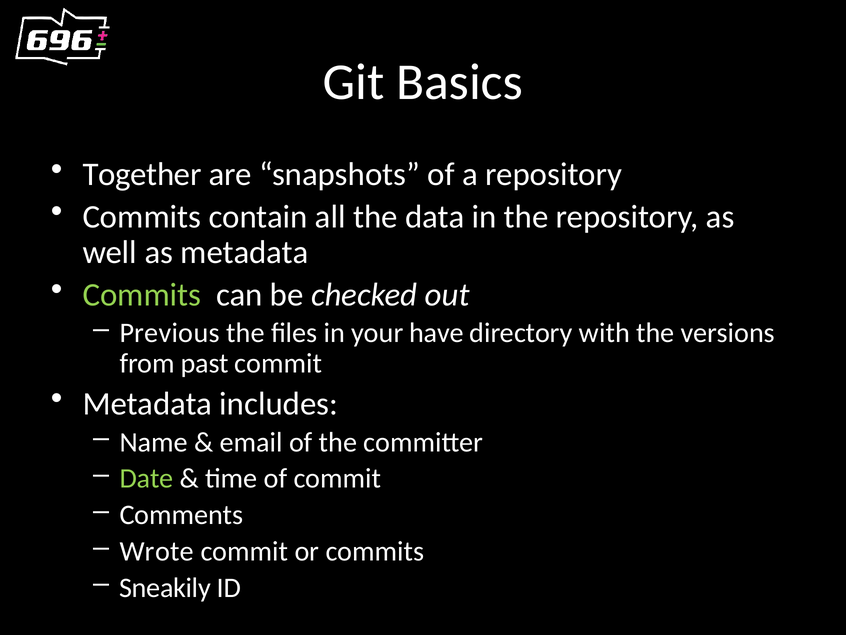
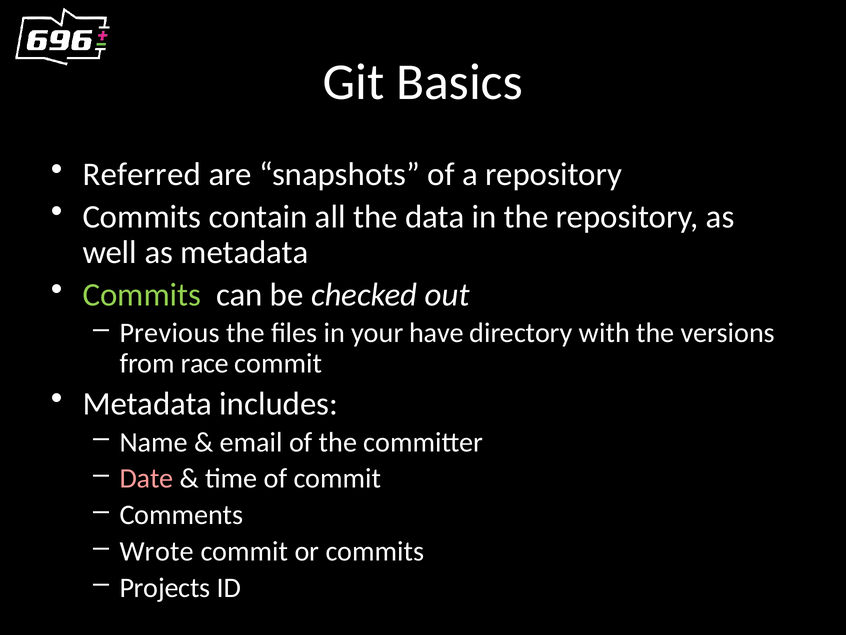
Together: Together -> Referred (142, 174)
past: past -> race (205, 363)
Date colour: light green -> pink (146, 478)
Sneakily: Sneakily -> Projects (165, 587)
